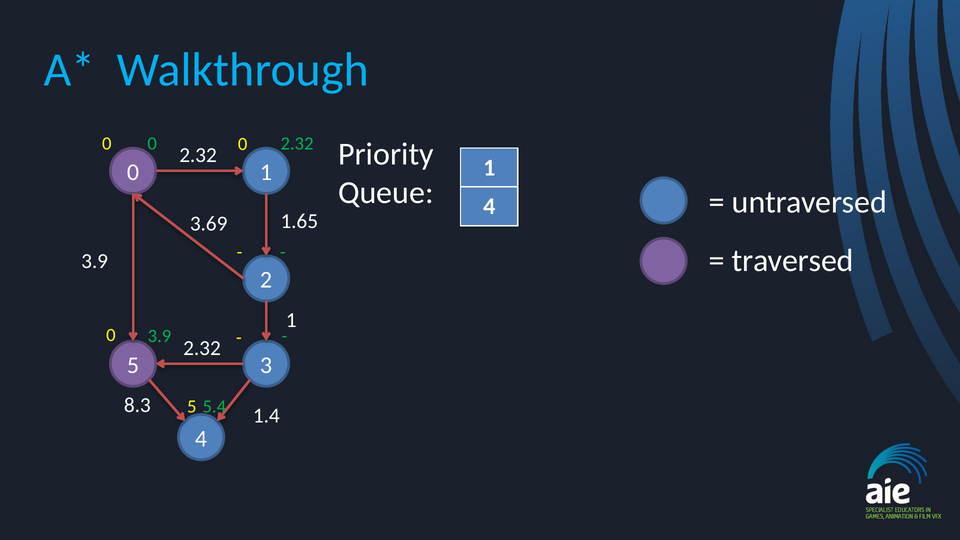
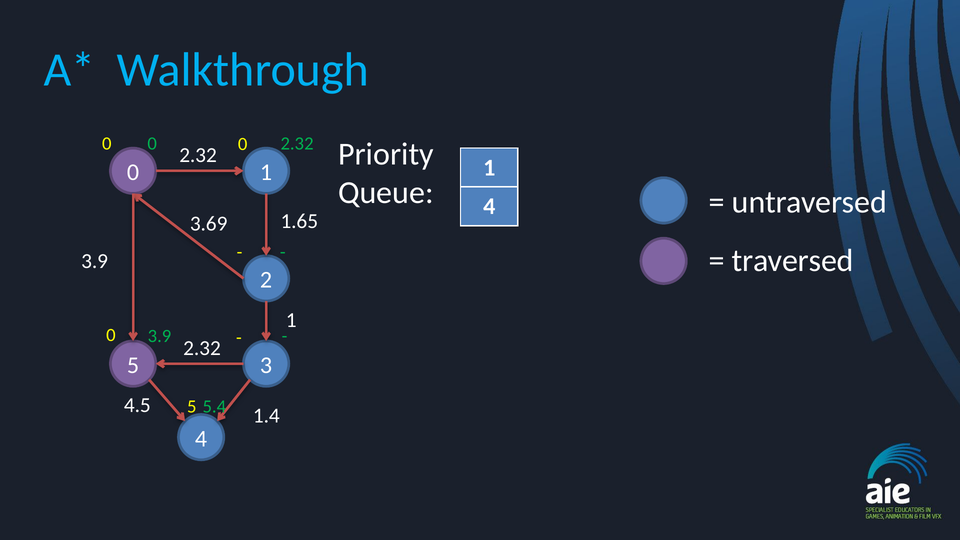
8.3: 8.3 -> 4.5 (137, 405)
